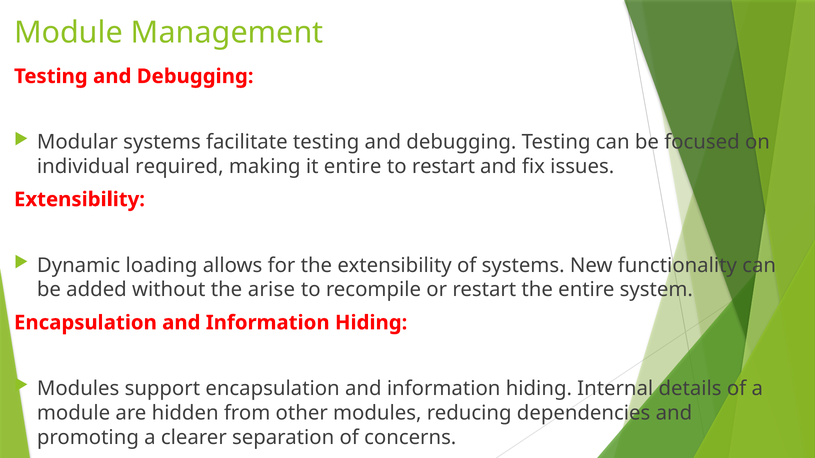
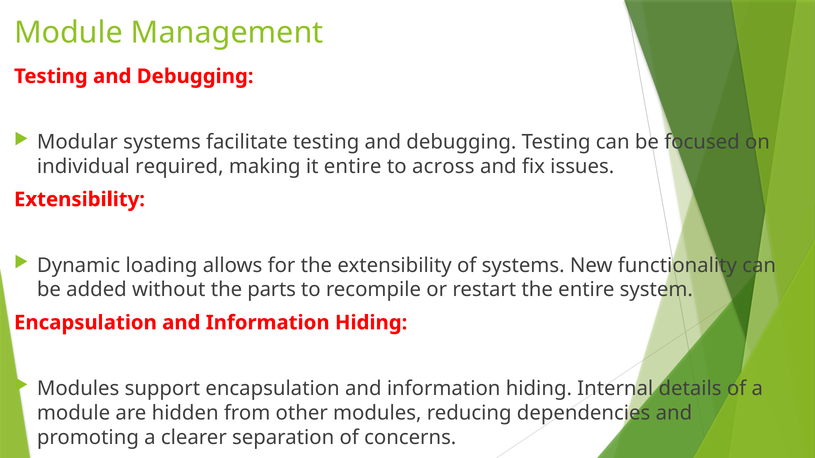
to restart: restart -> across (443, 167)
arise: arise -> parts (272, 290)
